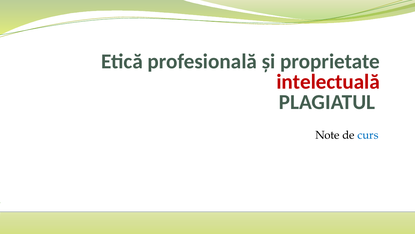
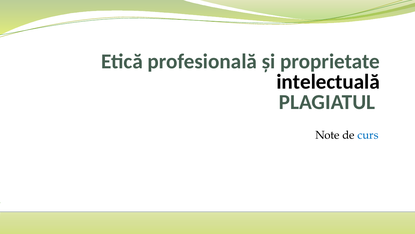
intelectuală colour: red -> black (328, 82)
